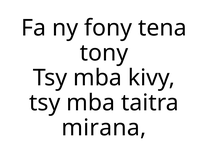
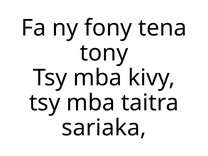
mirana: mirana -> sariaka (104, 128)
